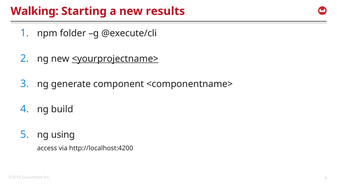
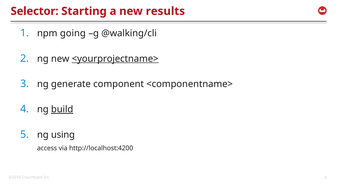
Walking: Walking -> Selector (35, 11)
folder: folder -> going (73, 33)
@execute/cli: @execute/cli -> @walking/cli (129, 33)
build underline: none -> present (62, 109)
